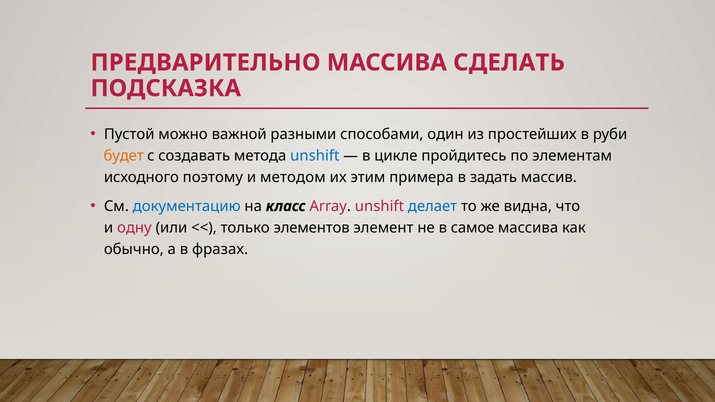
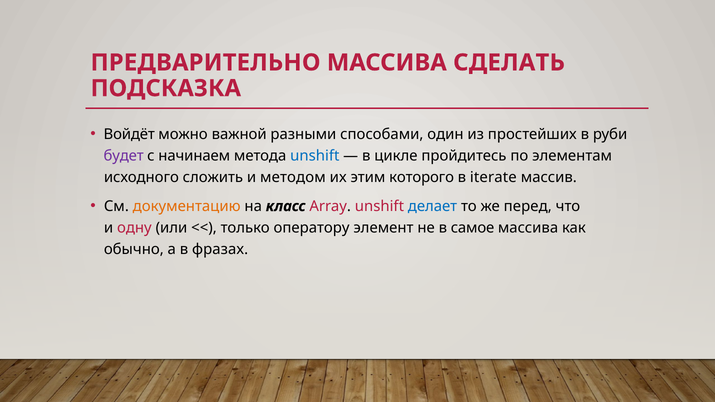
Пустой: Пустой -> Войдёт (129, 134)
будет colour: orange -> purple (124, 156)
создавать: создавать -> начинаем (194, 156)
поэтому: поэтому -> сложить (213, 177)
примера: примера -> которого (422, 177)
задать: задать -> iterate (493, 177)
документацию colour: blue -> orange (187, 206)
видна: видна -> перед (528, 206)
элементов: элементов -> оператору (312, 228)
